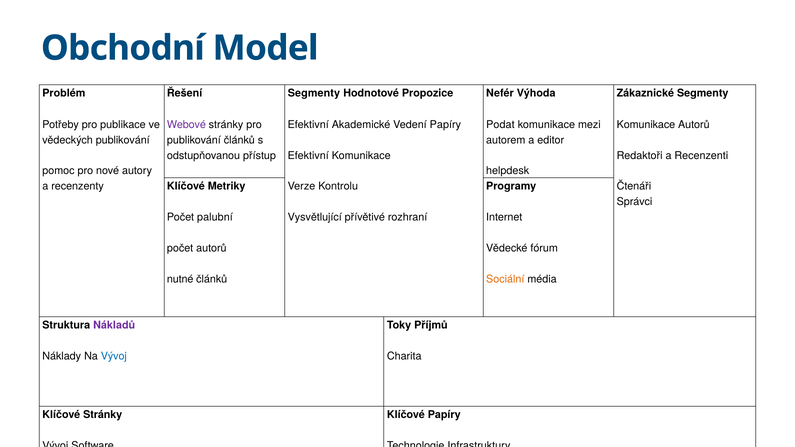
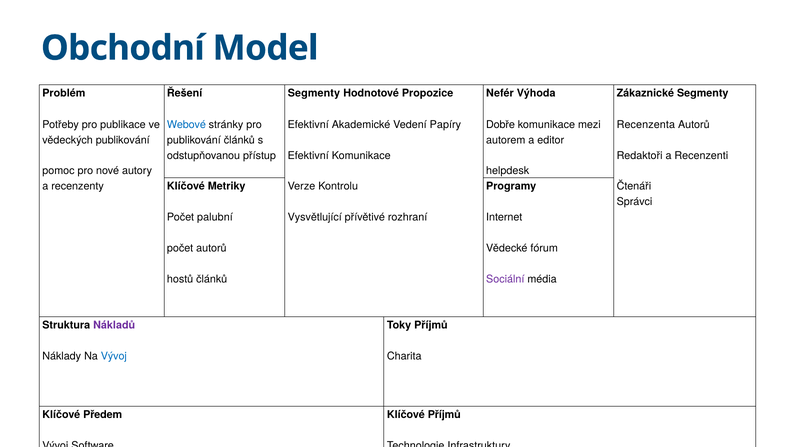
Webové colour: purple -> blue (186, 125)
Podat: Podat -> Dobře (501, 125)
Komunikace: Komunikace -> Recenzenta (646, 125)
nutné: nutné -> hostů (180, 279)
Sociální colour: orange -> purple (505, 279)
Klíčové Stránky: Stránky -> Předem (103, 415)
Klíčové Papíry: Papíry -> Příjmů (444, 415)
